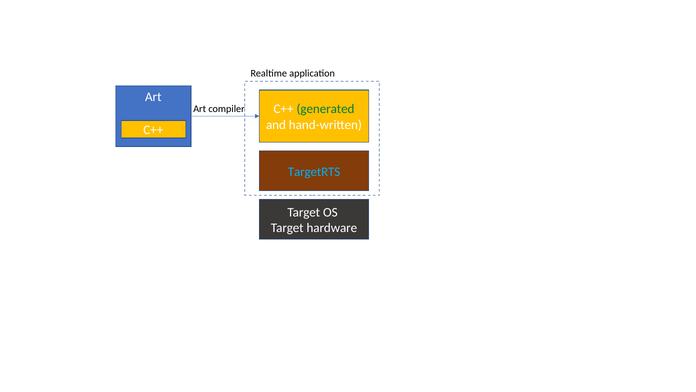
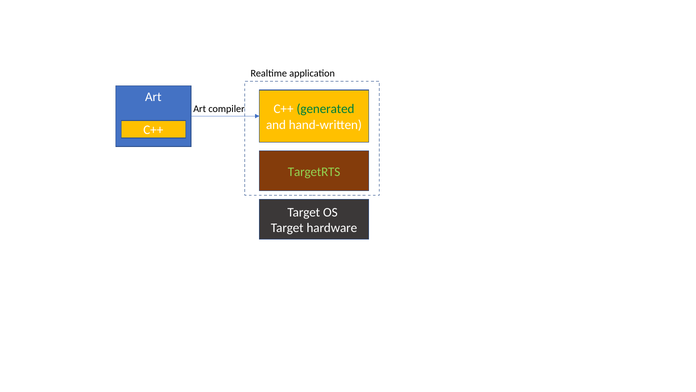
TargetRTS colour: light blue -> light green (314, 171)
